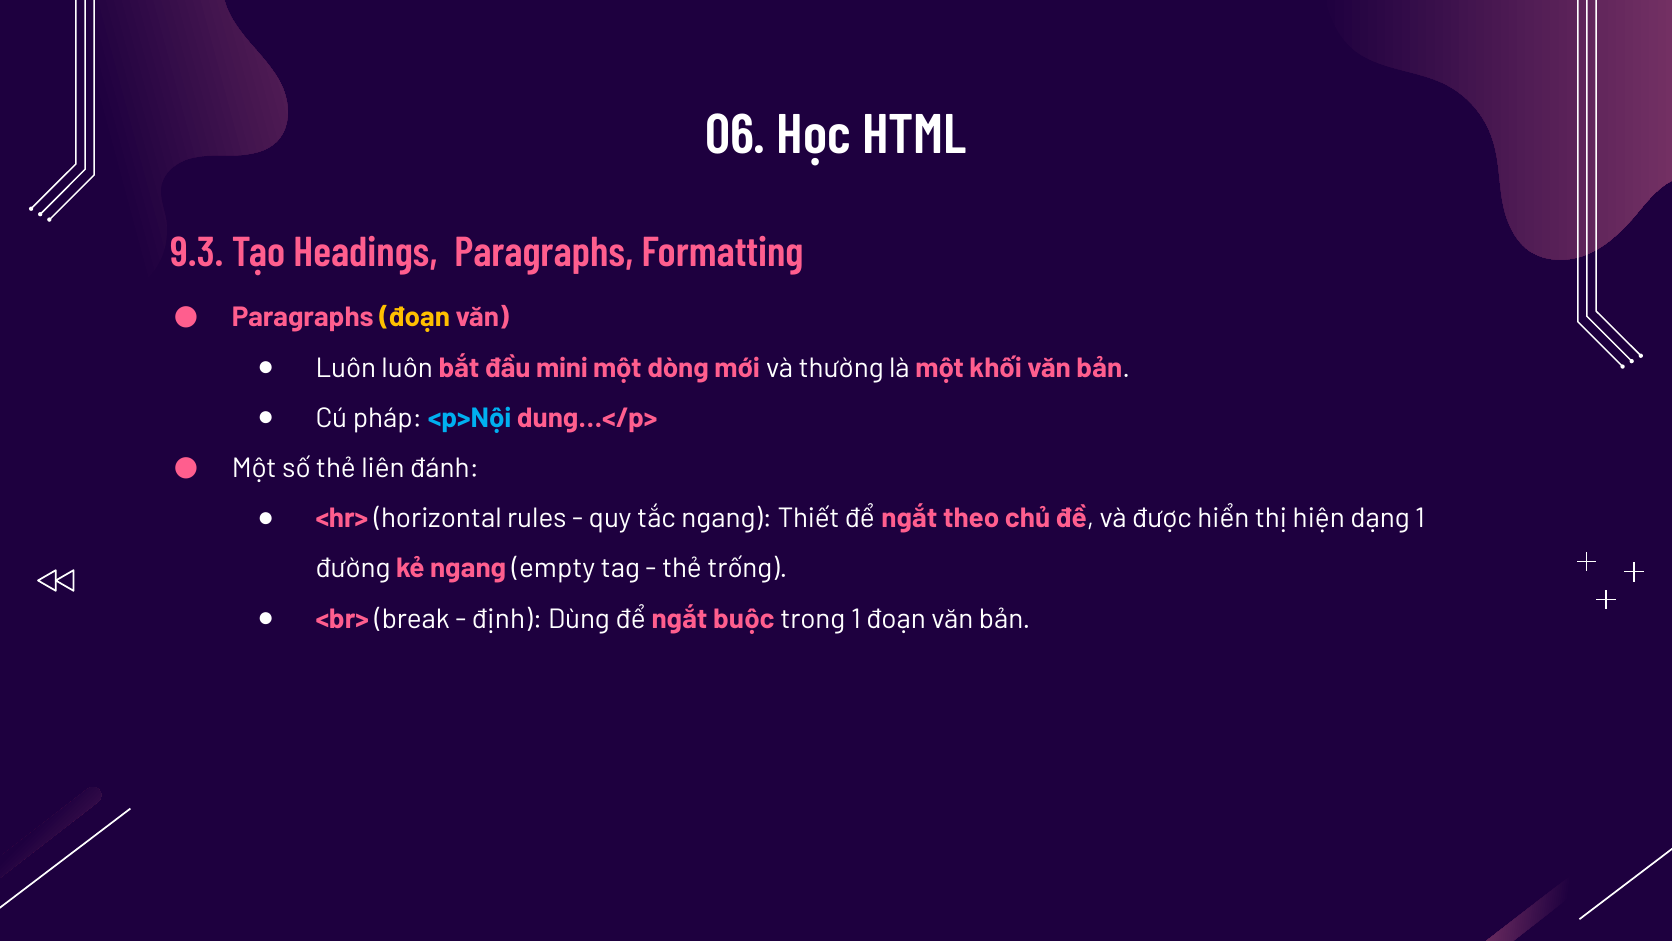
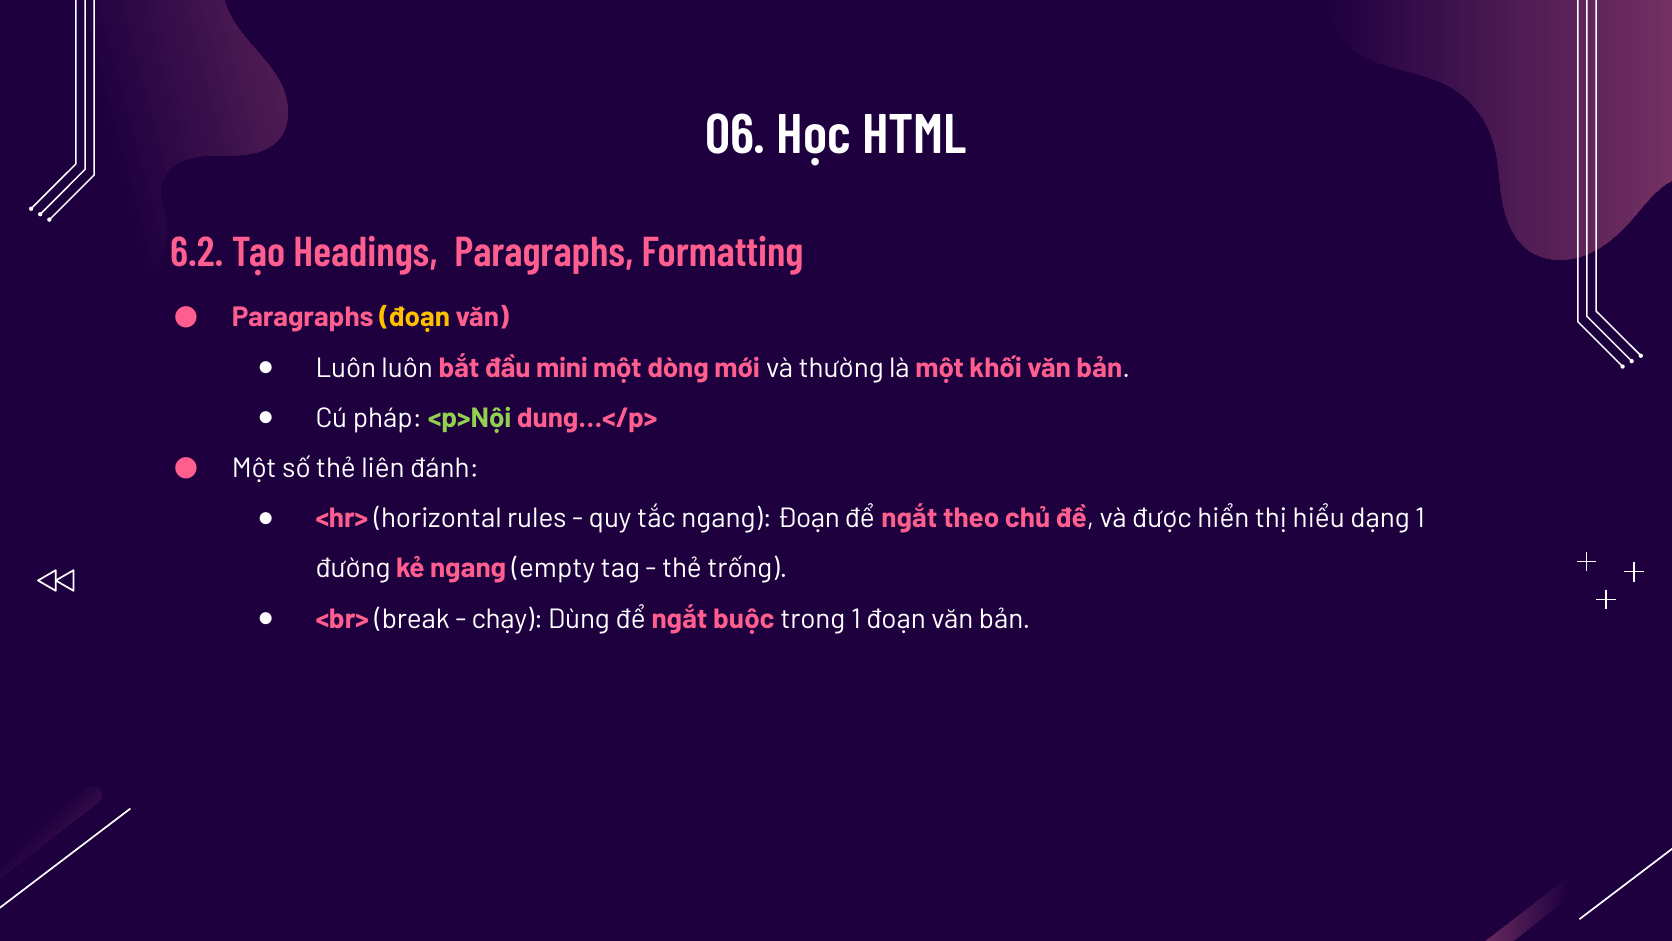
9.3: 9.3 -> 6.2 (197, 253)
<p>Nội colour: light blue -> light green (470, 418)
ngang Thiết: Thiết -> Đoạn (809, 518)
hiện: hiện -> hiểu (1319, 518)
định: định -> chạy (507, 619)
